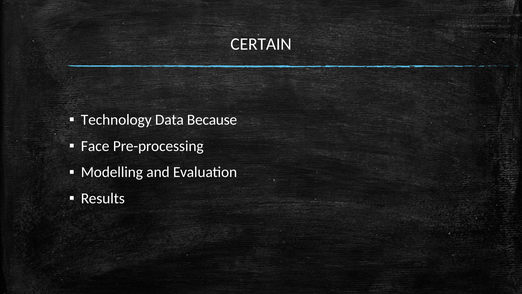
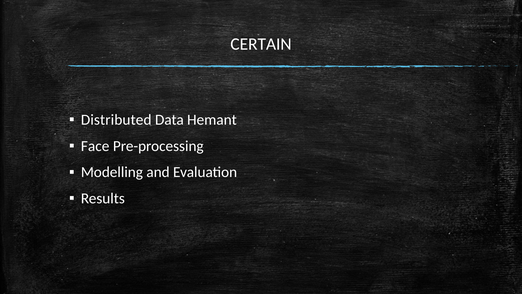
Technology: Technology -> Distributed (116, 120)
Because: Because -> Hemant (212, 120)
